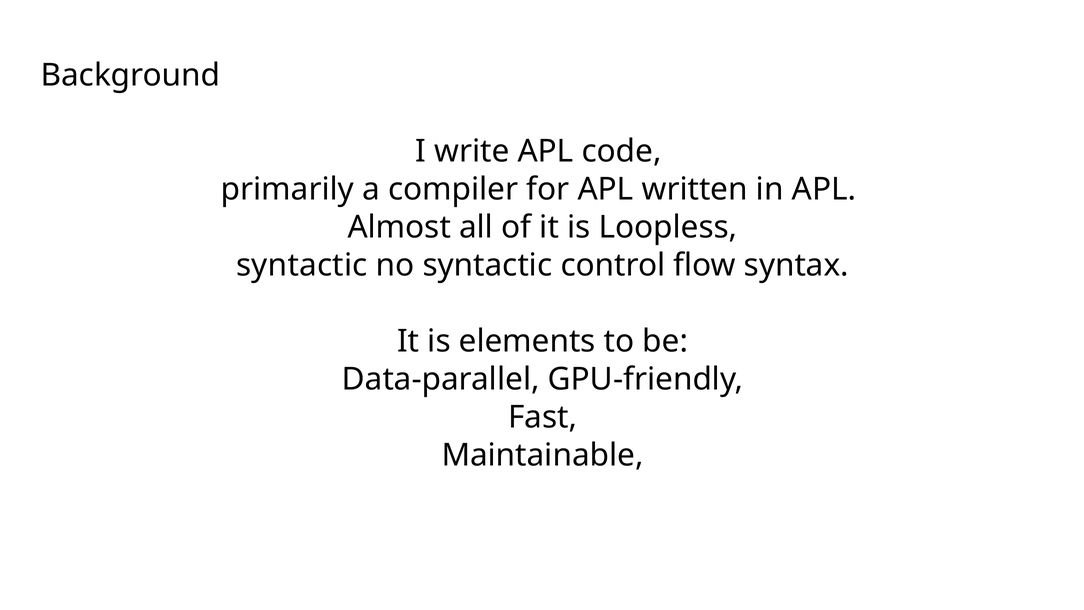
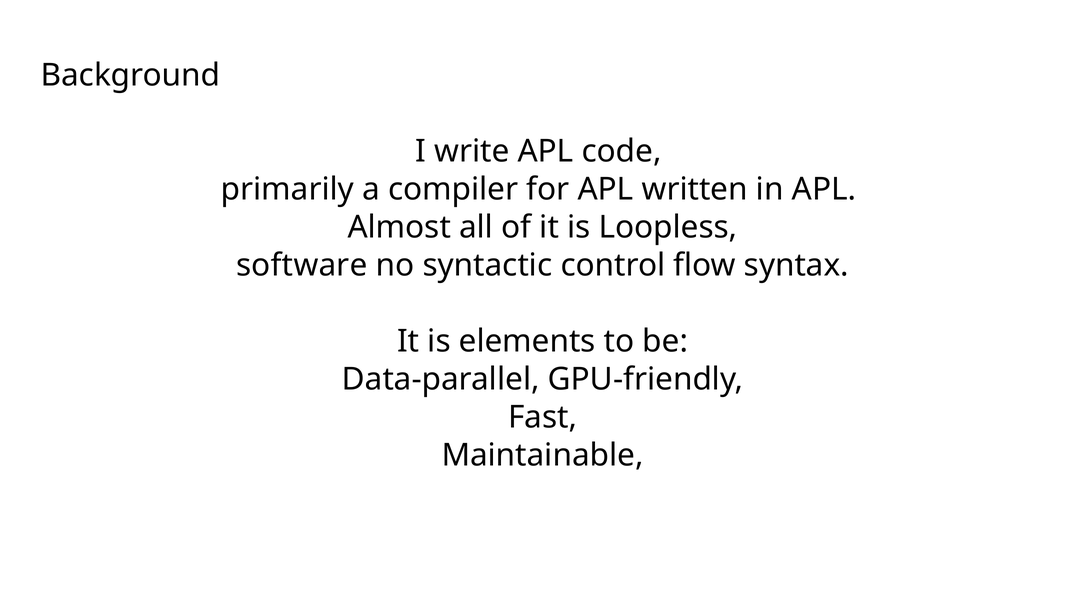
syntactic: syntactic -> software (302, 265)
